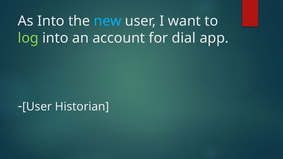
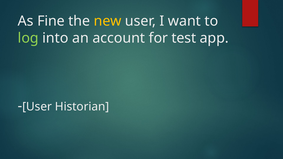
As Into: Into -> Fine (51, 21)
new colour: light blue -> yellow (108, 21)
dial: dial -> test (184, 38)
